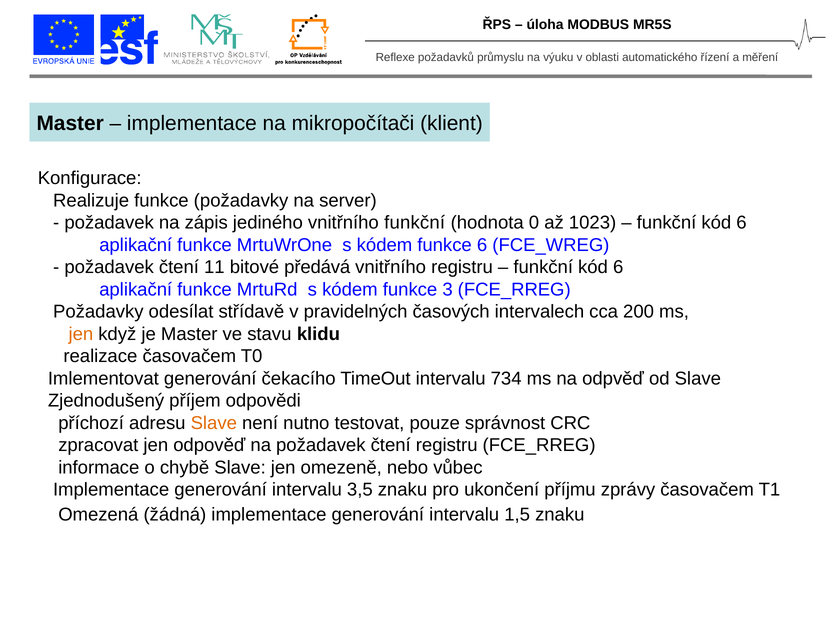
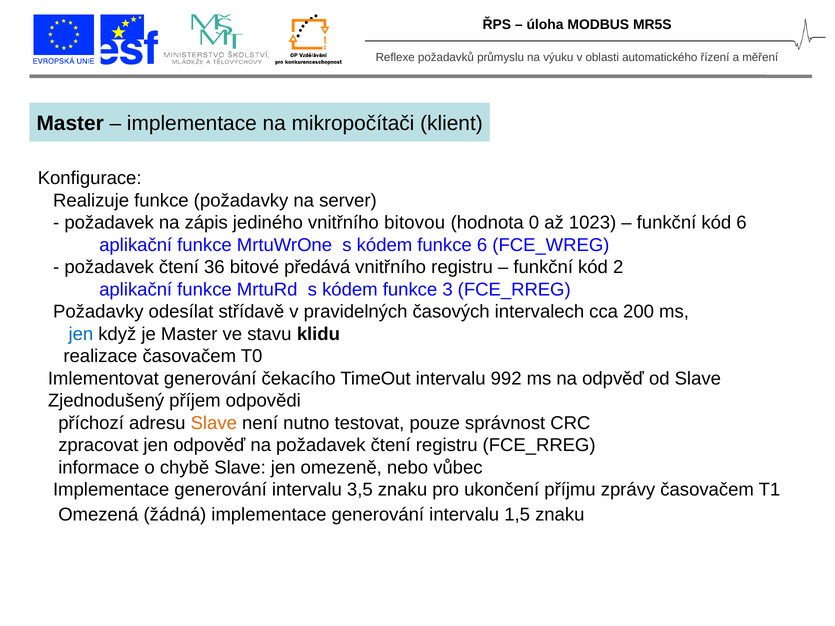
vnitřního funkční: funkční -> bitovou (415, 223)
11: 11 -> 36 (214, 267)
6: 6 -> 2 (618, 267)
jen colour: orange -> blue (81, 334)
734: 734 -> 992 (506, 379)
